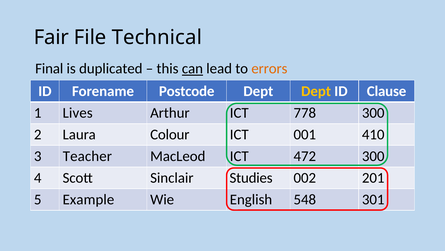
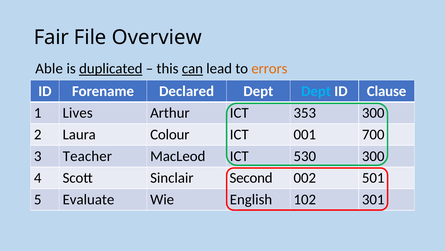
Technical: Technical -> Overview (157, 37)
Final: Final -> Able (49, 69)
duplicated underline: none -> present (111, 69)
Postcode: Postcode -> Declared (187, 91)
Dept colour: yellow -> light blue (316, 91)
778: 778 -> 353 (305, 113)
410: 410 -> 700 (373, 134)
472: 472 -> 530 (305, 156)
Studies: Studies -> Second (251, 177)
201: 201 -> 501 (373, 177)
Example: Example -> Evaluate (88, 199)
548: 548 -> 102 (305, 199)
